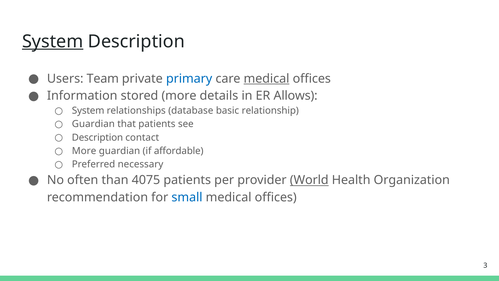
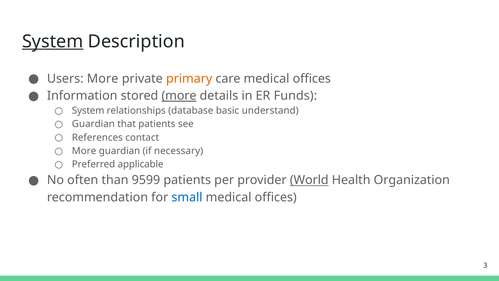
Users Team: Team -> More (103, 78)
primary colour: blue -> orange (189, 78)
medical underline: present -> none (267, 78)
more underline: none -> present (179, 96)
Allows: Allows -> Funds (295, 96)
relationship: relationship -> understand (270, 111)
Description: Description -> References (97, 137)
affordable: affordable -> necessary (179, 151)
necessary: necessary -> applicable (141, 164)
4075: 4075 -> 9599 (146, 180)
